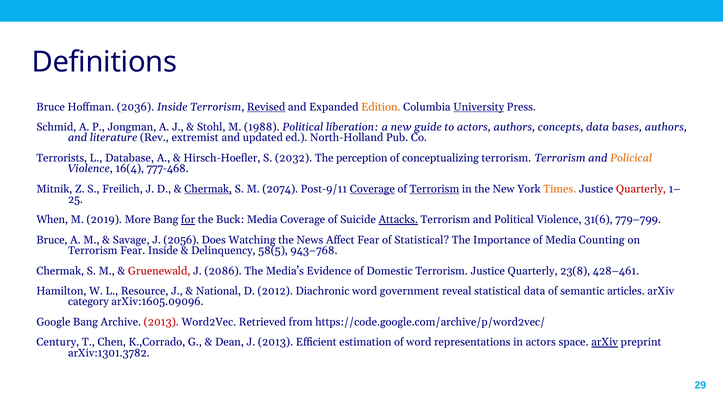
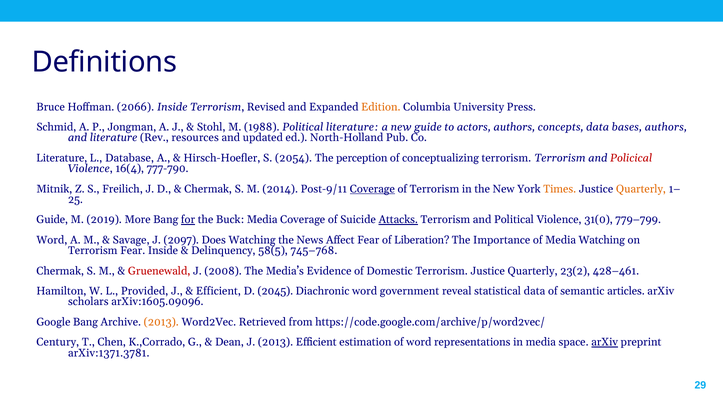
2036: 2036 -> 2066 (136, 107)
Revised underline: present -> none (266, 107)
University underline: present -> none (479, 107)
Political liberation: liberation -> literature (350, 127)
extremist: extremist -> resources (195, 138)
Terrorists: Terrorists -> Literature (62, 158)
2032: 2032 -> 2054 (294, 158)
Policical colour: orange -> red (631, 158)
777-468: 777-468 -> 777-790 (168, 169)
Chermak underline: present -> none (208, 189)
2074: 2074 -> 2014 (280, 189)
Terrorism underline: present -> none (434, 189)
Quarterly colour: red -> orange (641, 189)
When: When -> Guide (52, 220)
31(6: 31(6 -> 31(0 (599, 220)
Bruce: Bruce -> Word (52, 240)
2056: 2056 -> 2097 (181, 240)
of Statistical: Statistical -> Liberation (422, 240)
Media Counting: Counting -> Watching (602, 240)
943–768: 943–768 -> 745–768 (314, 250)
2086: 2086 -> 2008 (223, 271)
23(8: 23(8 -> 23(2 (575, 271)
Resource: Resource -> Provided (145, 291)
National: National -> Efficient (218, 291)
2012: 2012 -> 2045 (275, 291)
category: category -> scholars (88, 302)
2013 colour: red -> orange (161, 322)
in actors: actors -> media (541, 342)
arXiv:1301.3782: arXiv:1301.3782 -> arXiv:1371.3781 (109, 353)
